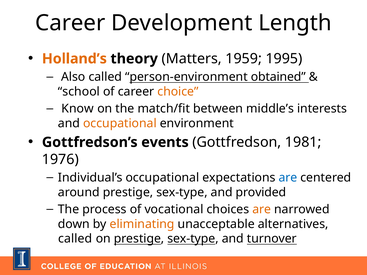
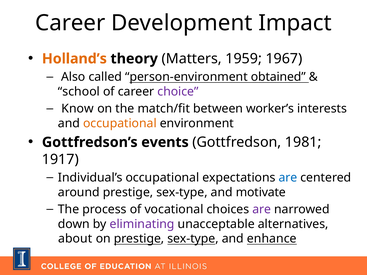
Length: Length -> Impact (295, 23)
1995: 1995 -> 1967 (284, 59)
choice colour: orange -> purple (178, 92)
middle’s: middle’s -> worker’s (270, 109)
1976: 1976 -> 1917 (60, 159)
provided: provided -> motivate (261, 192)
are colour: orange -> purple (262, 210)
eliminating colour: orange -> purple (142, 224)
called: called -> about (75, 239)
turnover: turnover -> enhance (272, 239)
